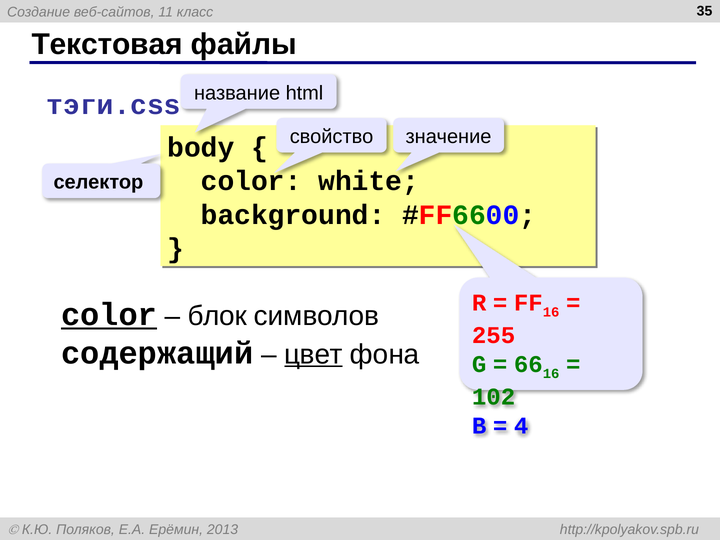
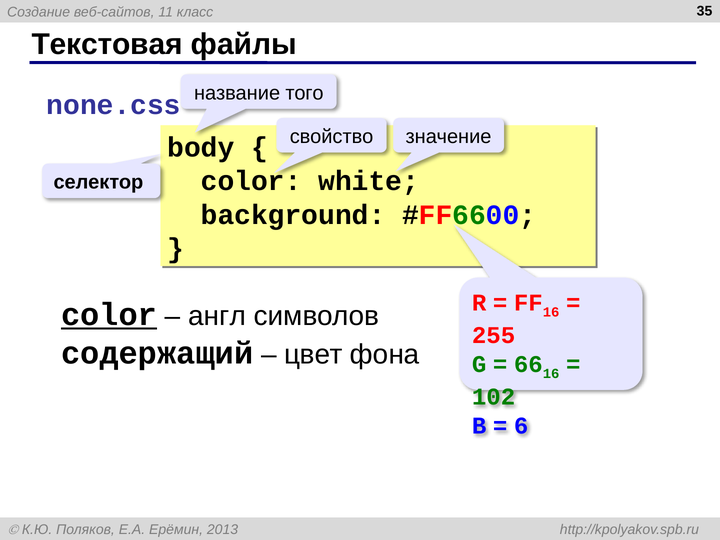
html: html -> того (305, 93)
тэги.css: тэги.css -> none.css (114, 105)
блок: блок -> англ (217, 316)
цвет underline: present -> none (313, 354)
4: 4 -> 6 (521, 426)
